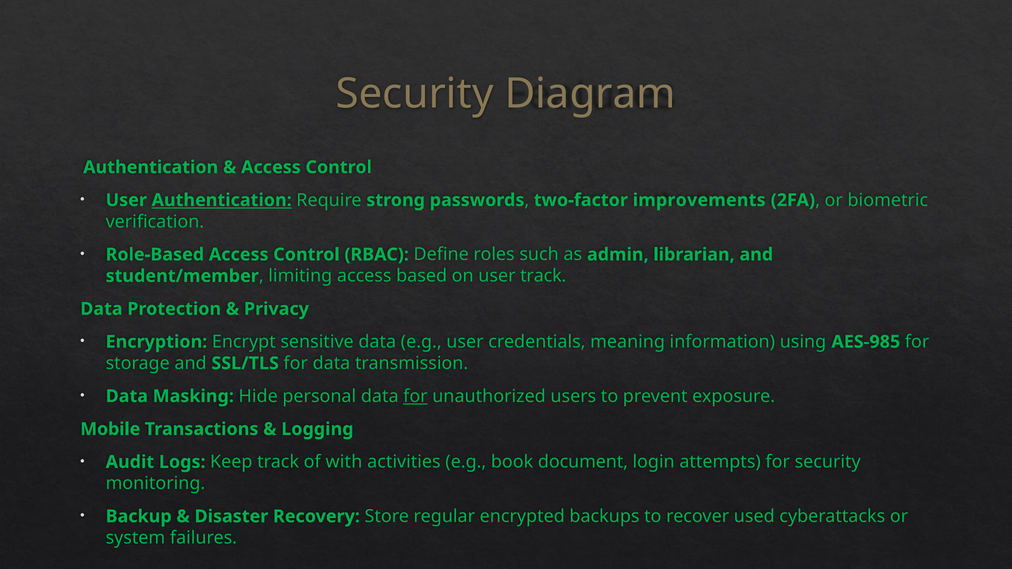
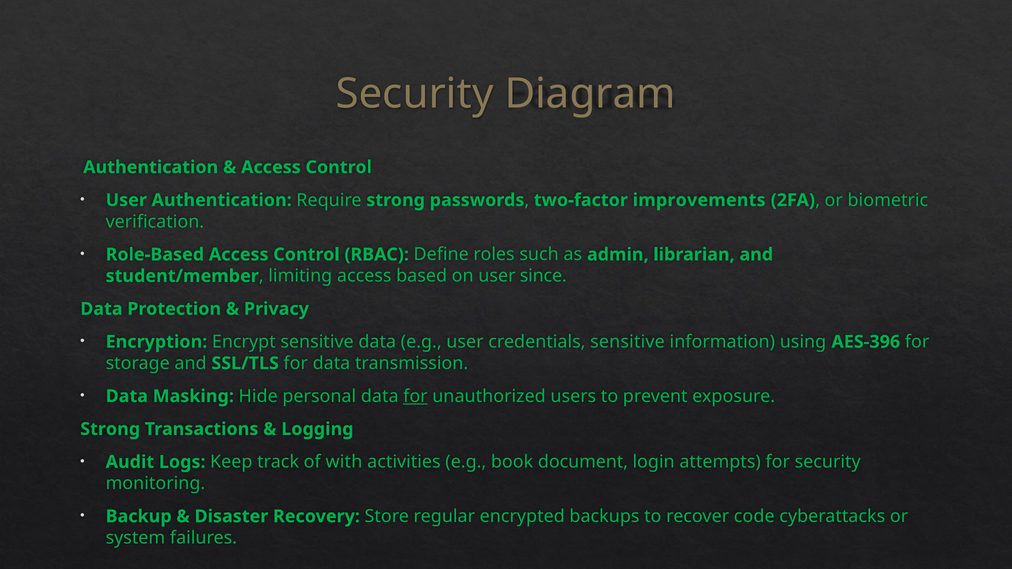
Authentication underline: present -> none (222, 200)
user track: track -> since (543, 276)
credentials meaning: meaning -> sensitive (628, 342)
AES-985: AES-985 -> AES-396 (866, 342)
Mobile: Mobile -> Strong (110, 429)
used: used -> code (754, 517)
